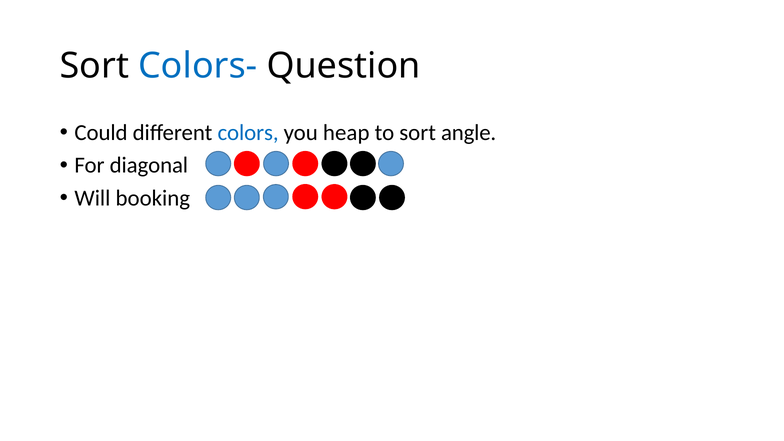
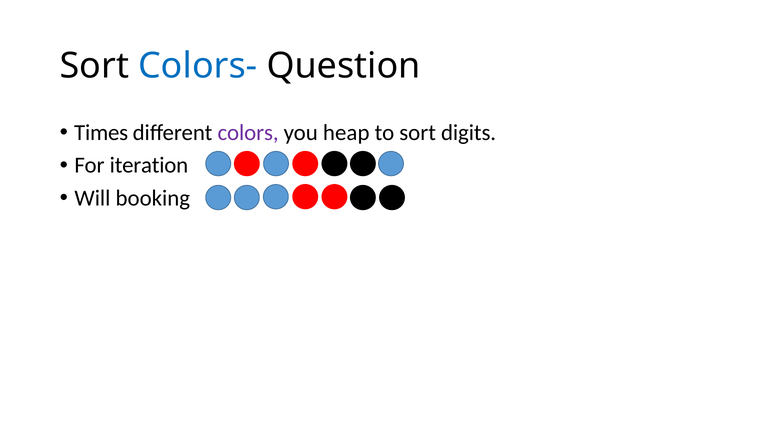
Could: Could -> Times (101, 133)
colors colour: blue -> purple (248, 133)
angle: angle -> digits (469, 133)
diagonal: diagonal -> iteration (149, 165)
